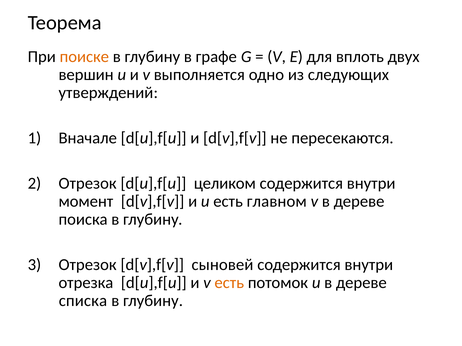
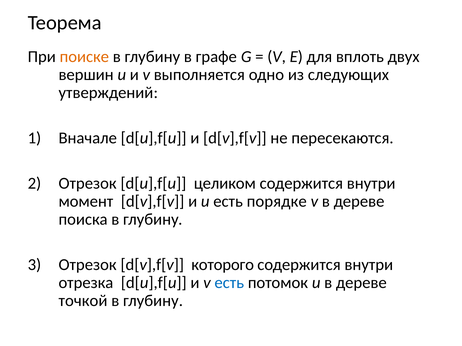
главном: главном -> порядке (277, 202)
сыновей: сыновей -> которого (223, 265)
есть colour: orange -> blue (229, 283)
списка: списка -> точкой (83, 301)
